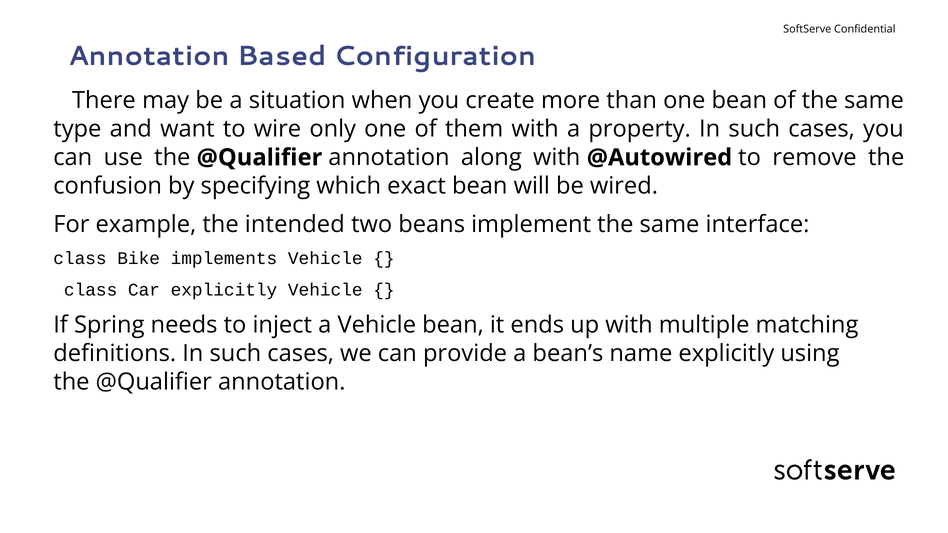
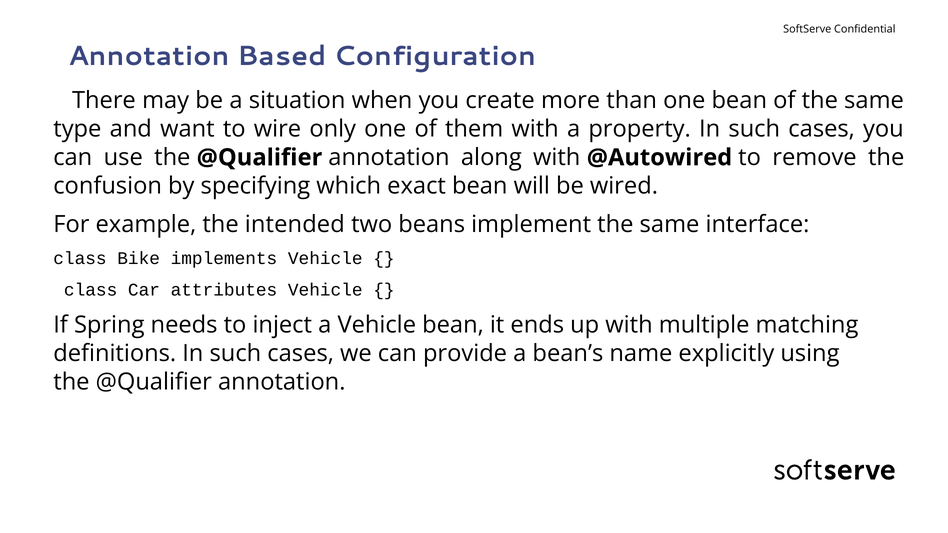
Car explicitly: explicitly -> attributes (224, 290)
